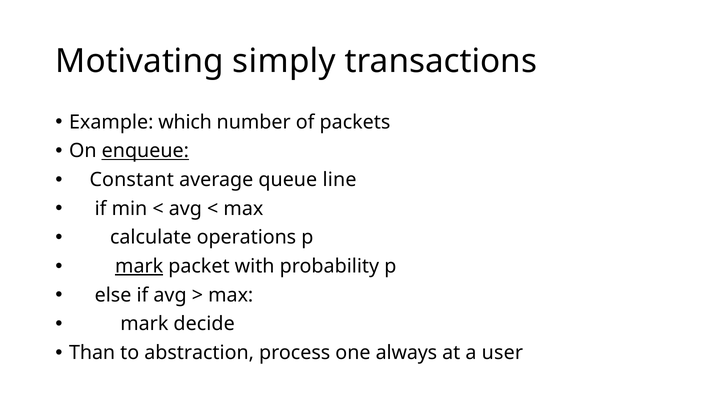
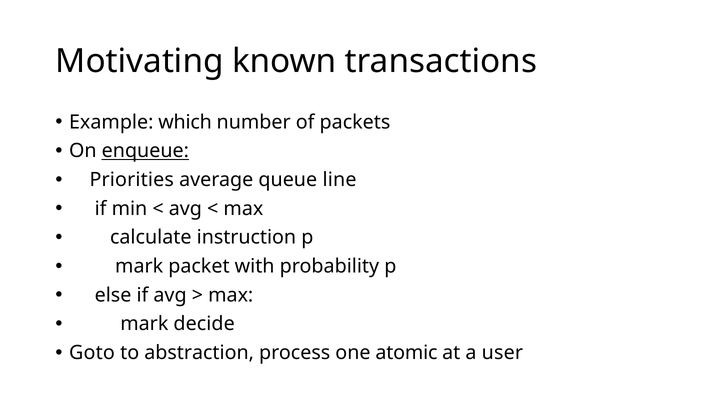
simply: simply -> known (284, 61)
Constant: Constant -> Priorities (132, 180)
operations: operations -> instruction (246, 237)
mark underline: present -> none (139, 266)
Than: Than -> Goto (92, 353)
always: always -> atomic (406, 353)
